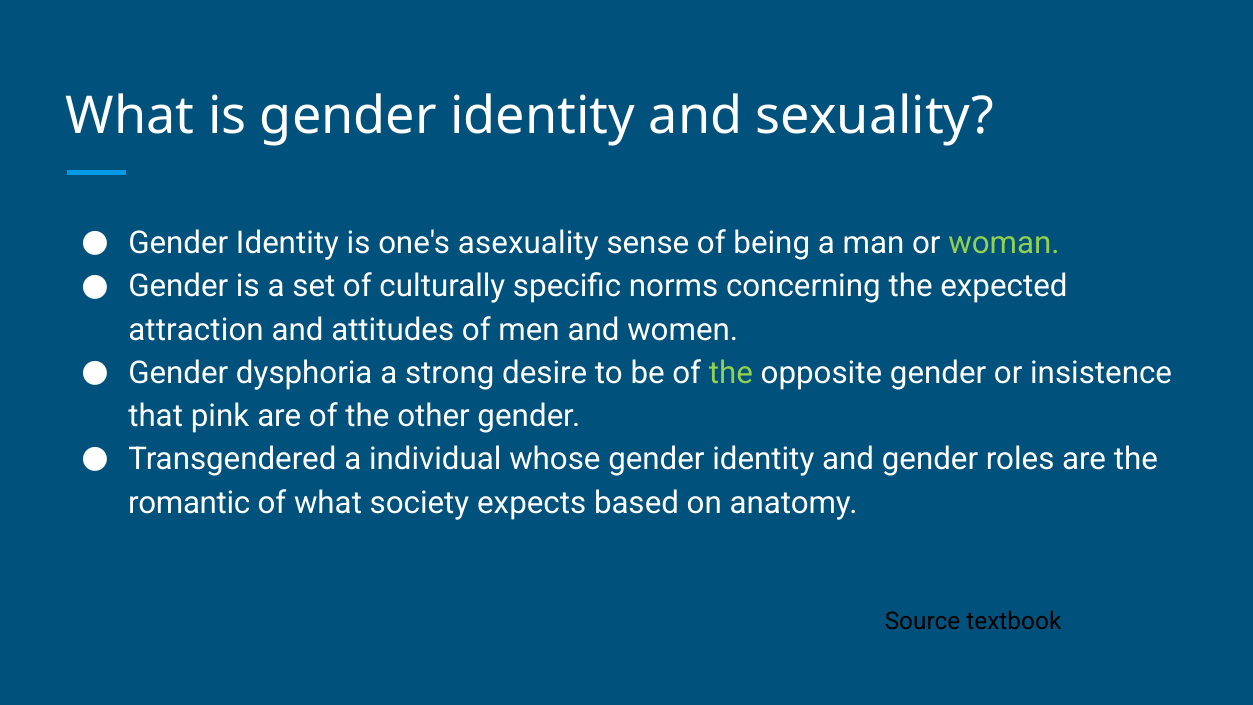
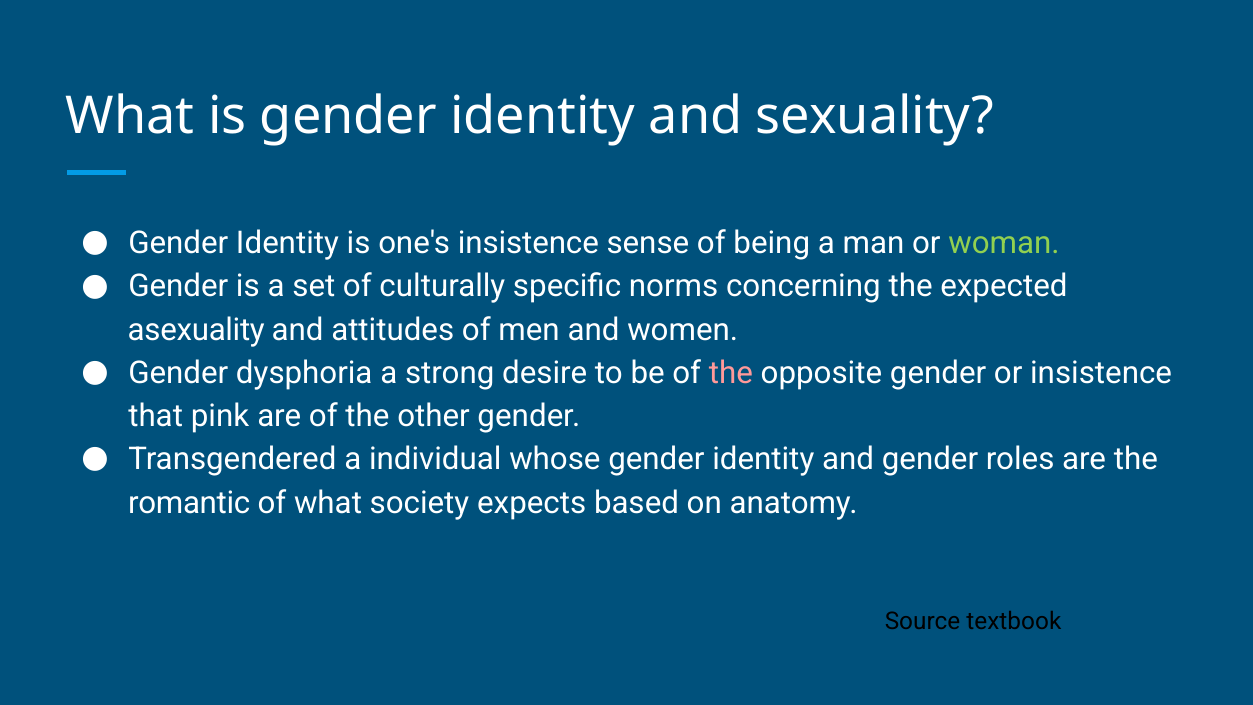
one's asexuality: asexuality -> insistence (528, 243)
attraction: attraction -> asexuality (196, 330)
the colour: light green -> pink (731, 373)
